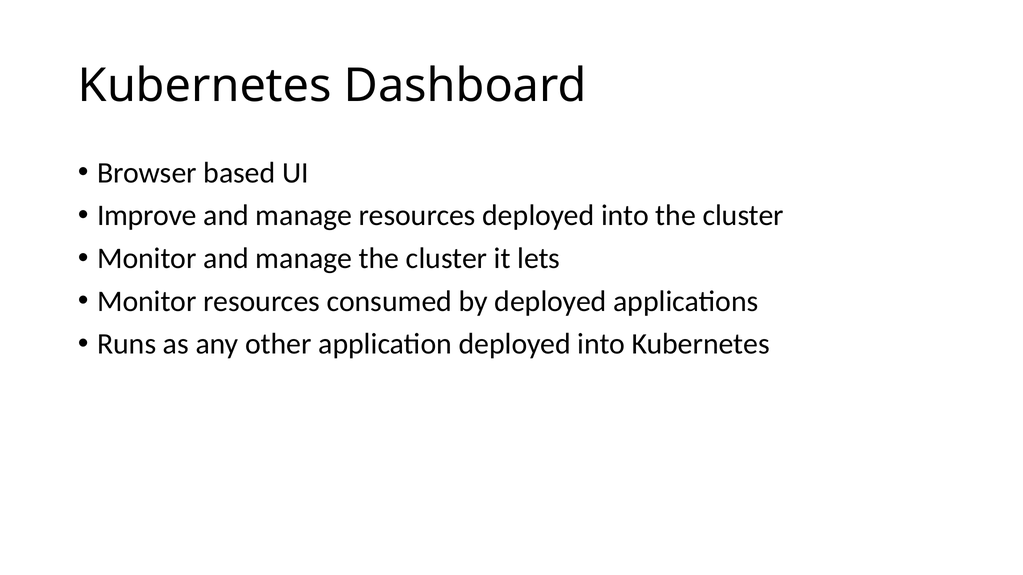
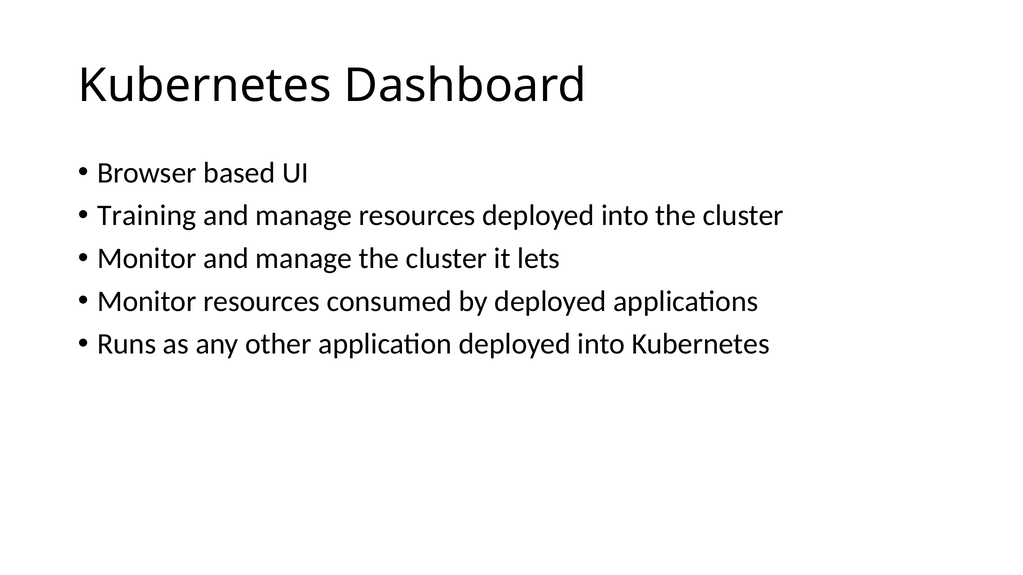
Improve: Improve -> Training (147, 216)
